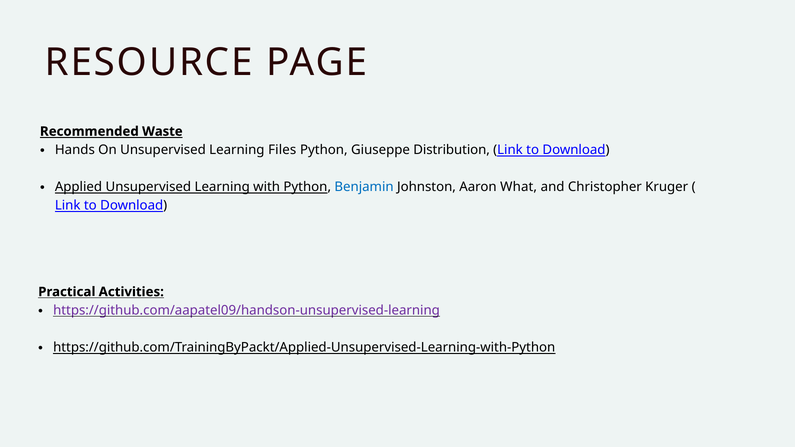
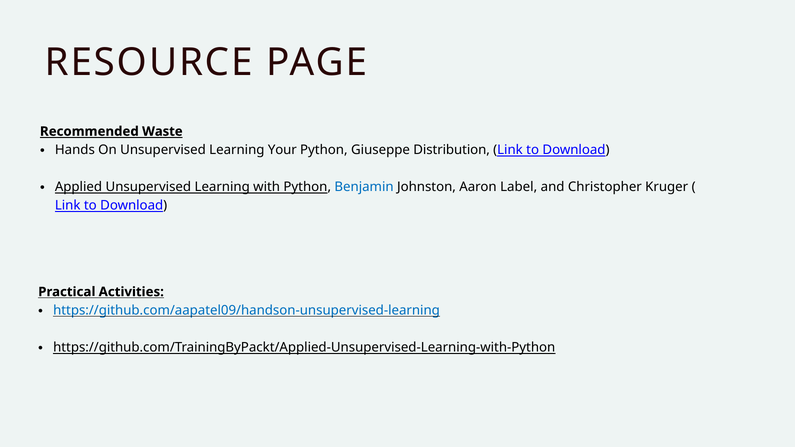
Files: Files -> Your (282, 150)
What: What -> Label (519, 187)
https://github.com/aapatel09/handson-unsupervised-learning colour: purple -> blue (246, 311)
